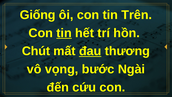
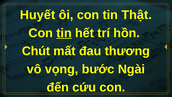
Giống: Giống -> Huyết (38, 15)
Trên: Trên -> Thật (137, 15)
đau underline: present -> none (90, 51)
